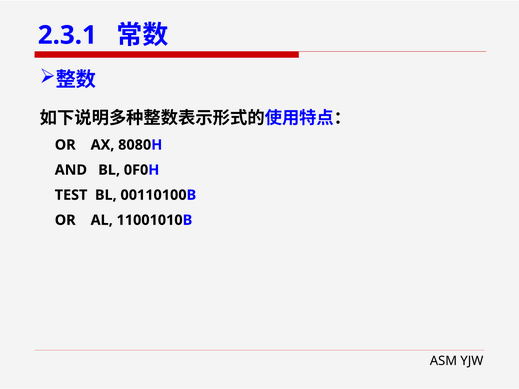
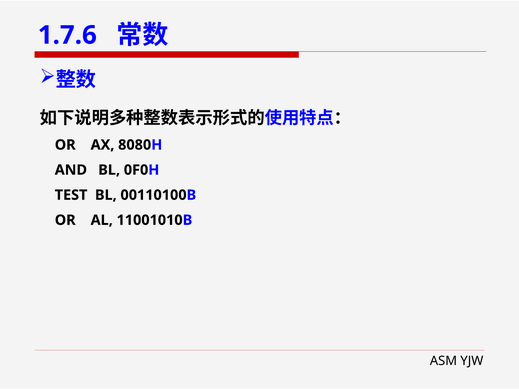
2.3.1: 2.3.1 -> 1.7.6 (67, 35)
